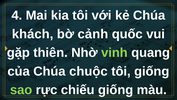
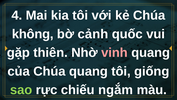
khách: khách -> không (33, 34)
vinh colour: light green -> pink (114, 52)
Chúa chuộc: chuộc -> quang (88, 71)
chiếu giống: giống -> ngắm (116, 90)
